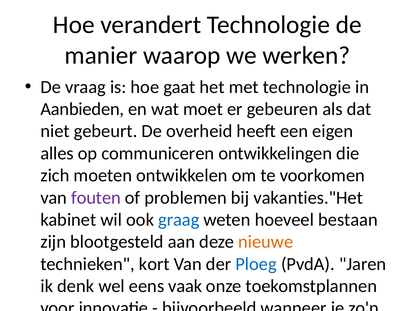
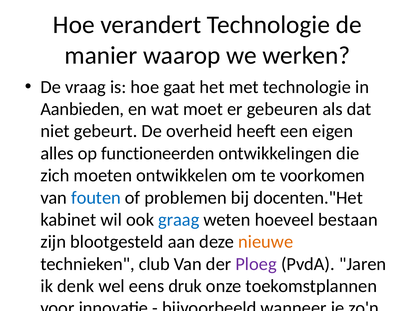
communiceren: communiceren -> functioneerden (158, 153)
fouten colour: purple -> blue (96, 198)
vakanties."Het: vakanties."Het -> docenten."Het (308, 198)
kort: kort -> club (154, 264)
Ploeg colour: blue -> purple (256, 264)
eens vaak: vaak -> druk (185, 286)
